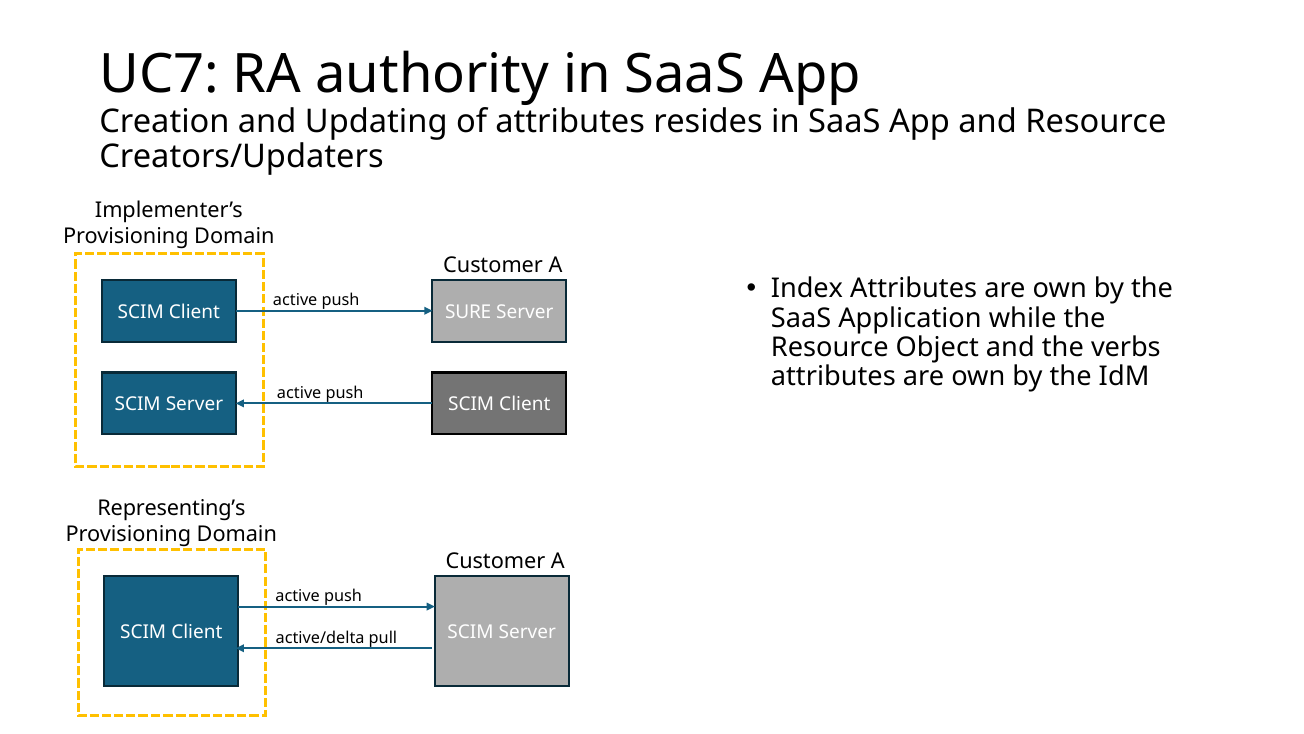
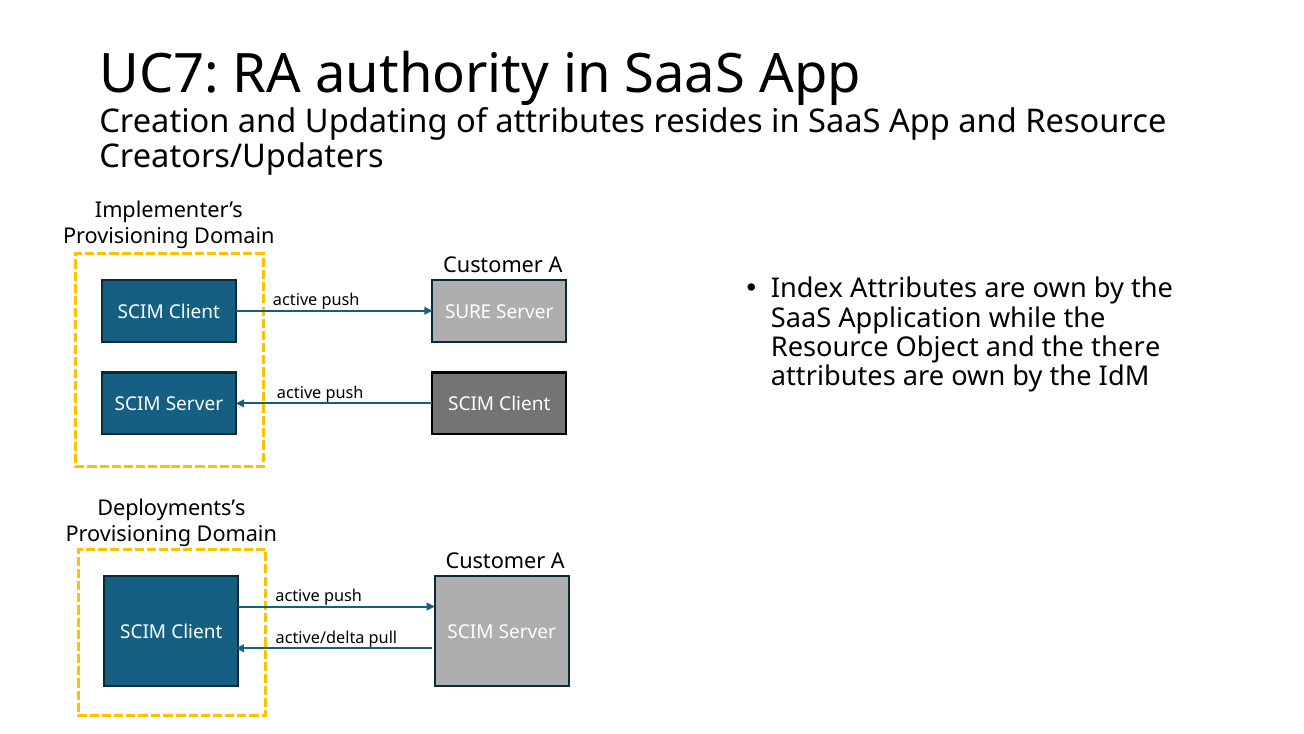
verbs: verbs -> there (1126, 347)
Representing’s: Representing’s -> Deployments’s (171, 508)
